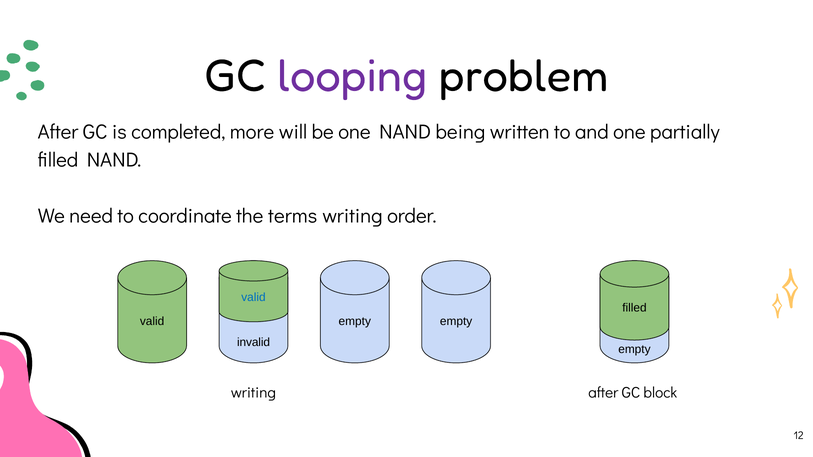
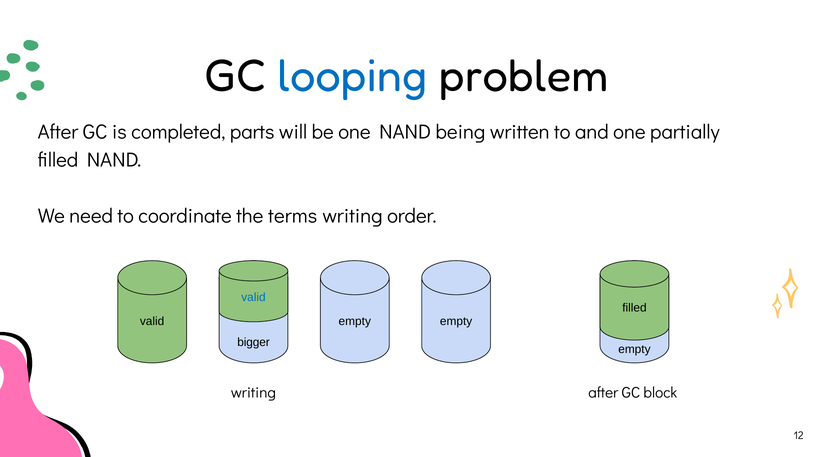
looping colour: purple -> blue (352, 76)
more: more -> parts (252, 132)
invalid: invalid -> bigger (254, 343)
